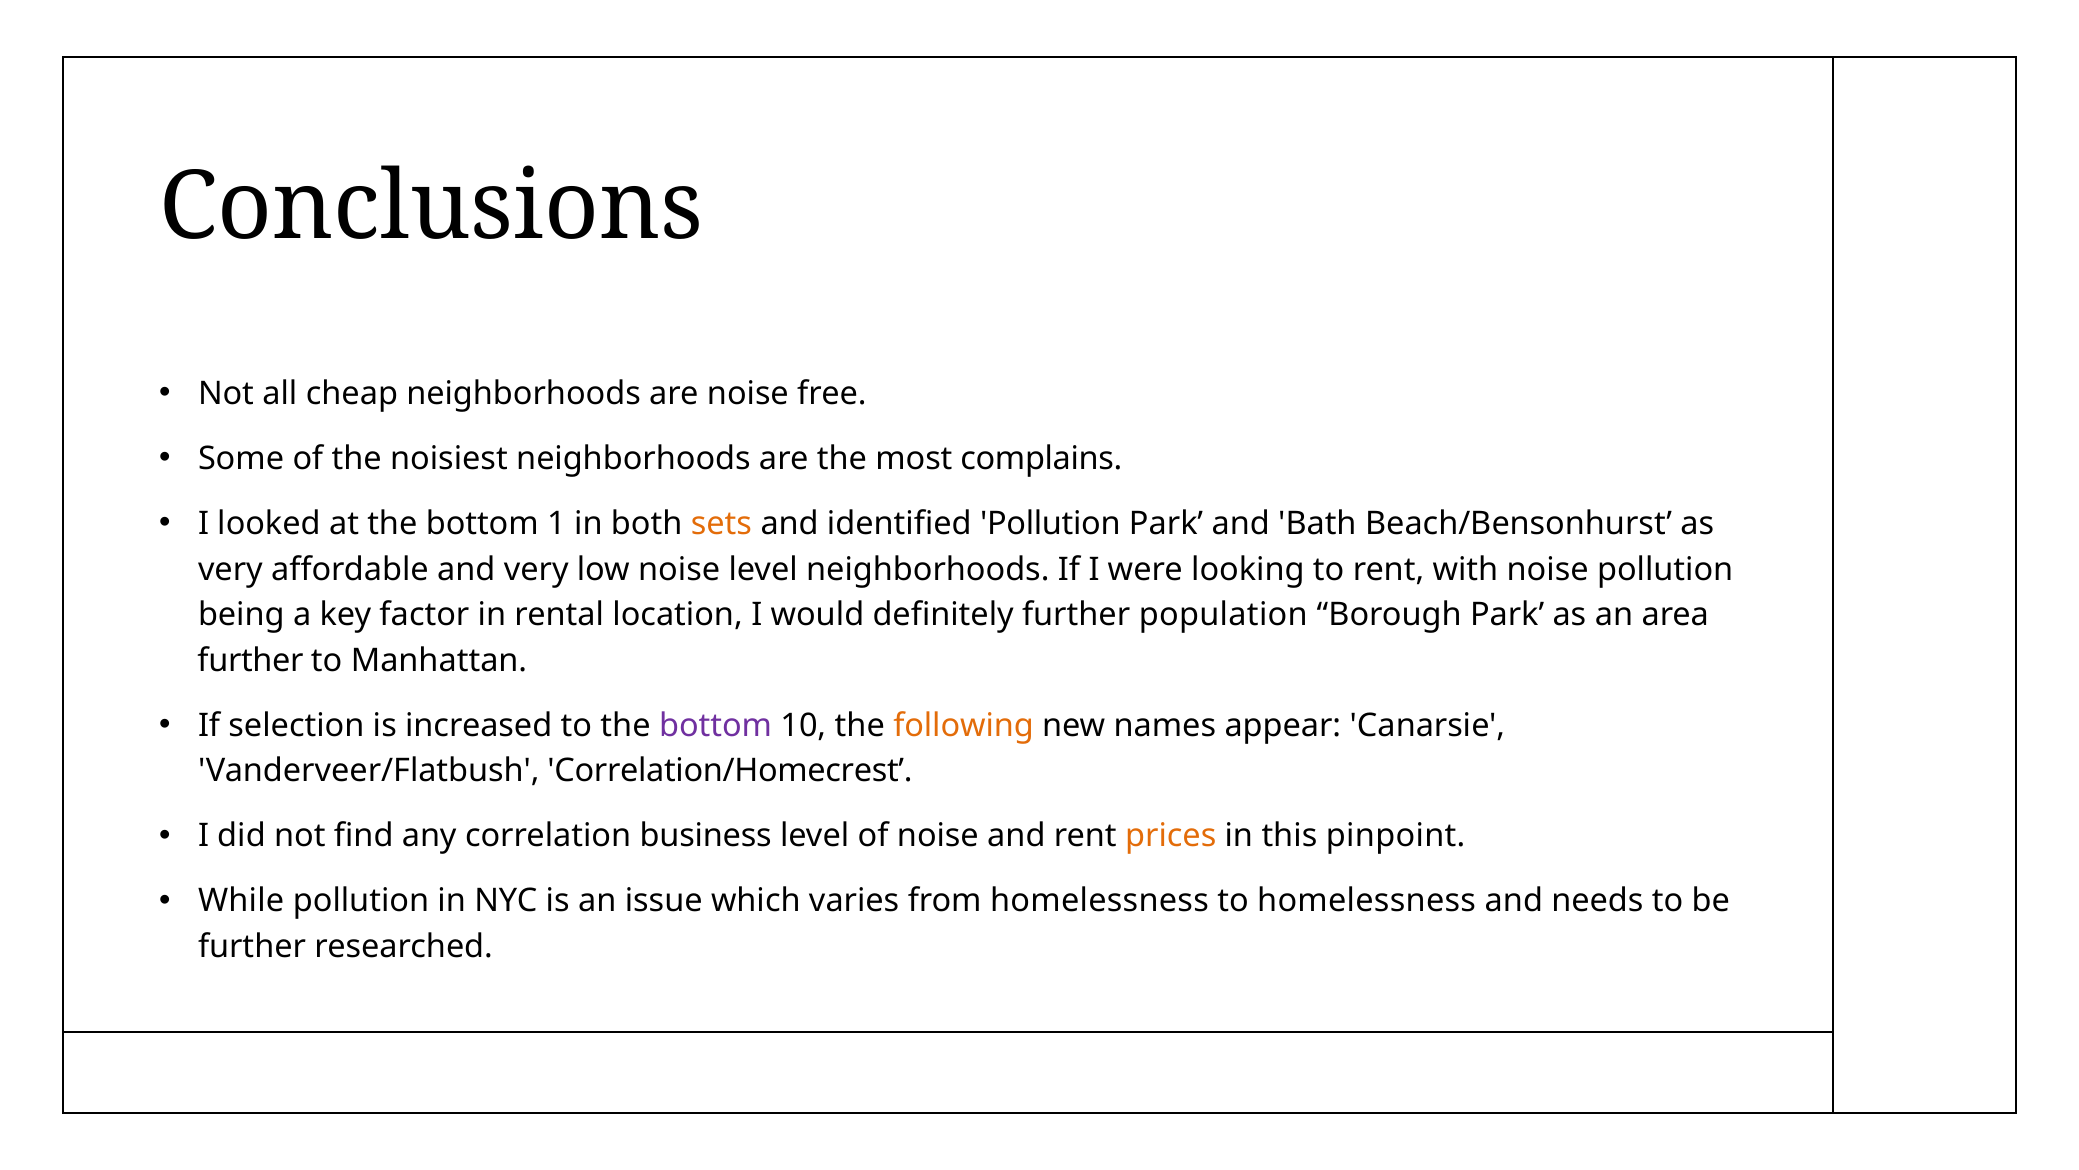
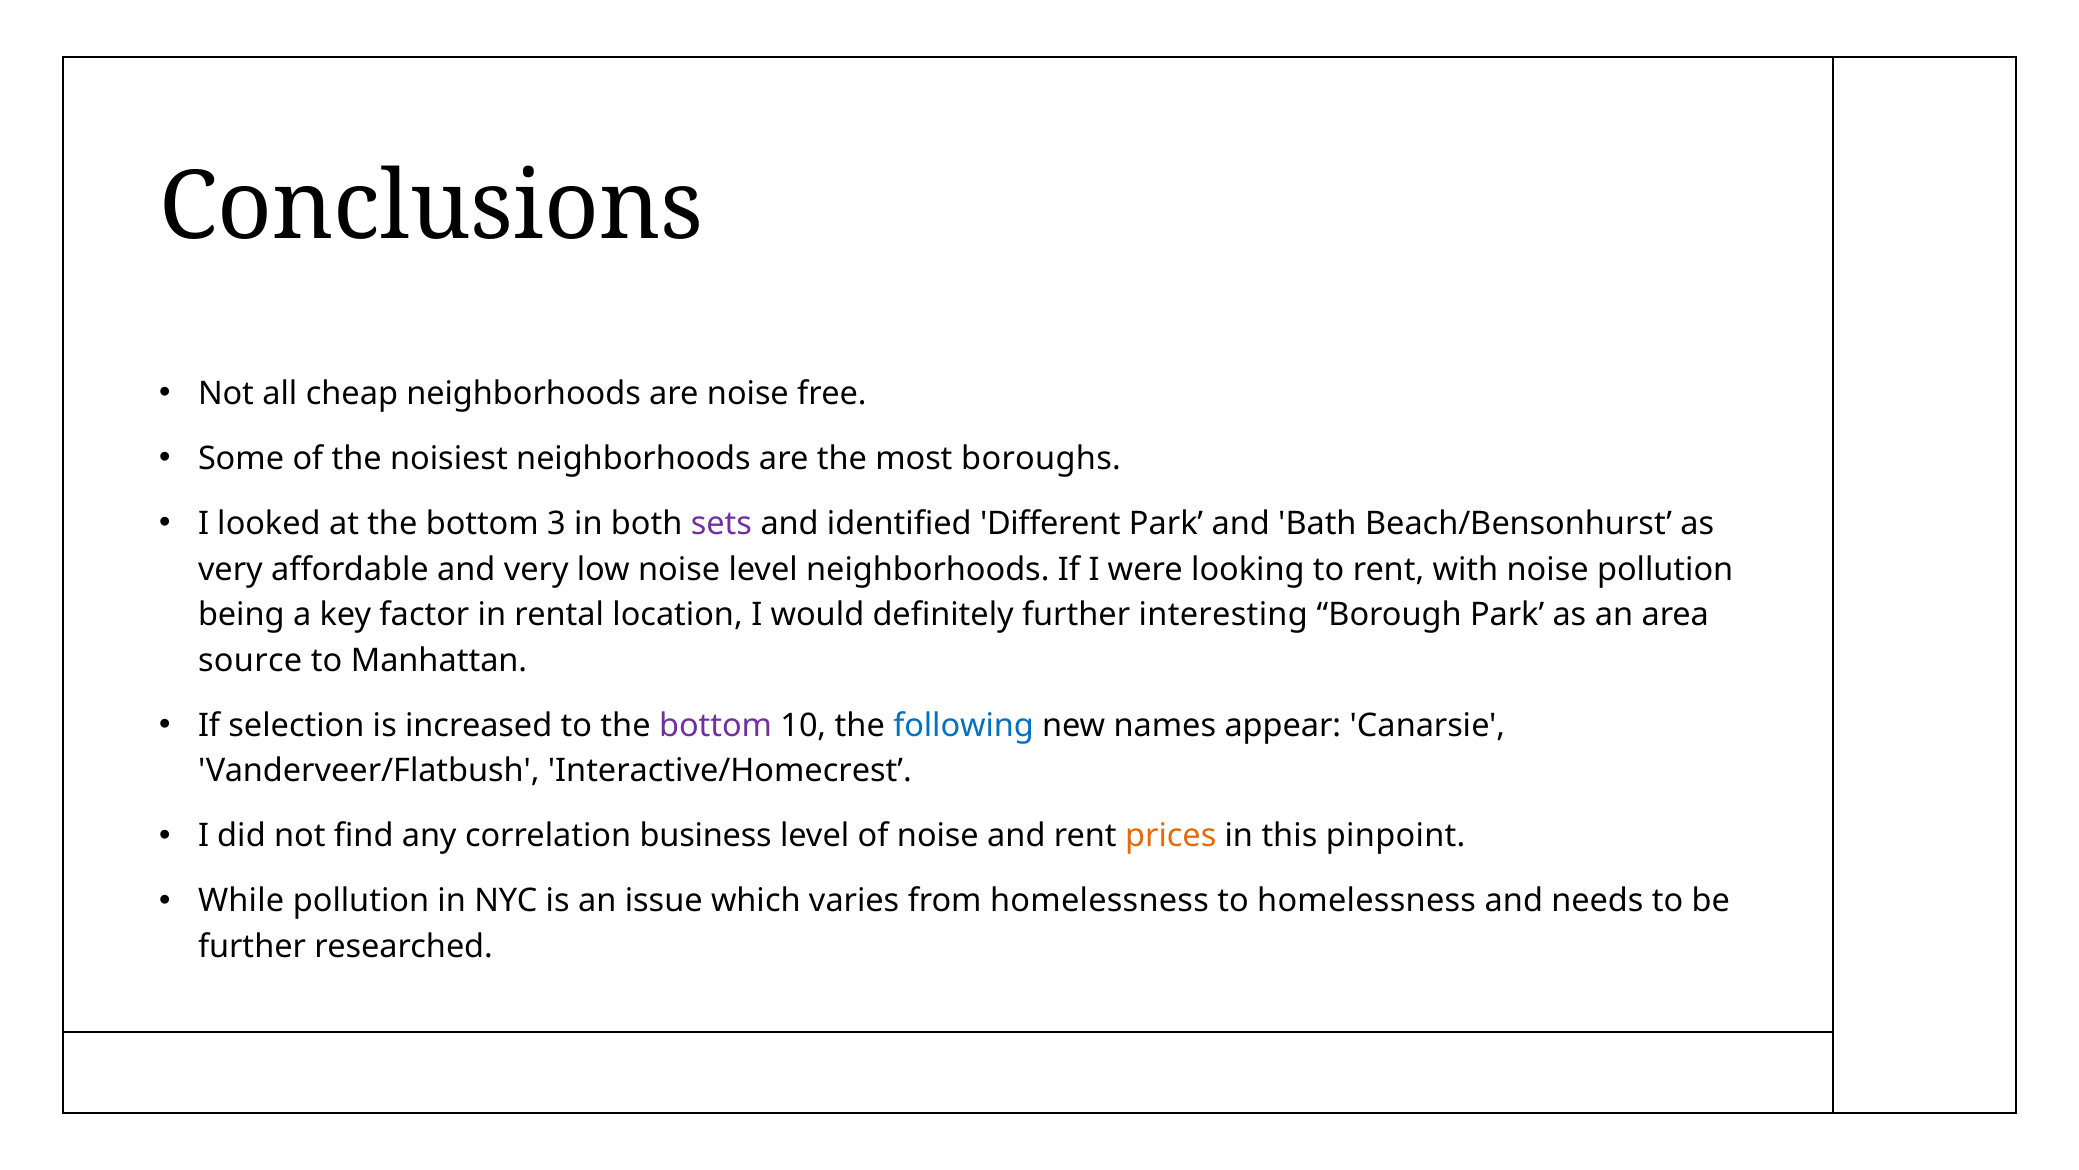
complains: complains -> boroughs (1041, 459)
1: 1 -> 3 (556, 524)
sets colour: orange -> purple (721, 524)
identified Pollution: Pollution -> Different (1050, 524)
population: population -> interesting (1223, 615)
further: further -> source (250, 660)
following colour: orange -> blue (964, 725)
Correlation/Homecrest: Correlation/Homecrest -> Interactive/Homecrest (730, 771)
